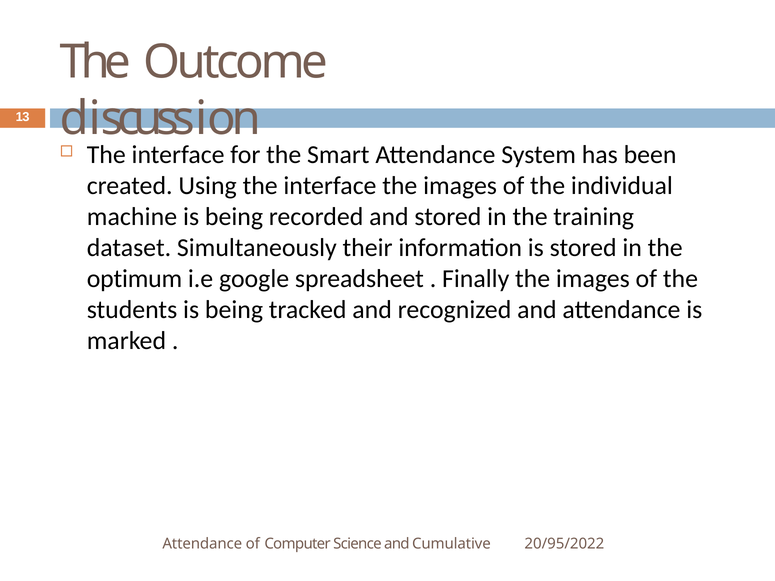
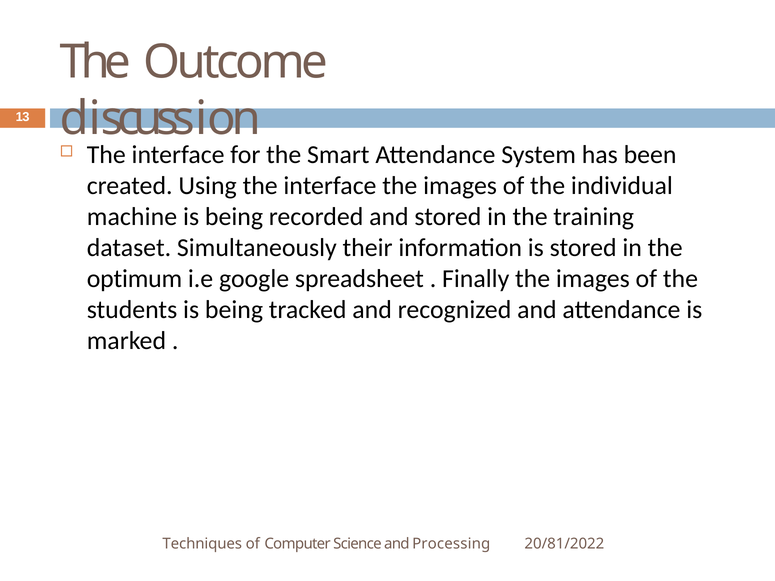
Attendance: Attendance -> Techniques (202, 544)
Cumulative: Cumulative -> Processing (451, 544)
20/95/2022: 20/95/2022 -> 20/81/2022 (564, 544)
